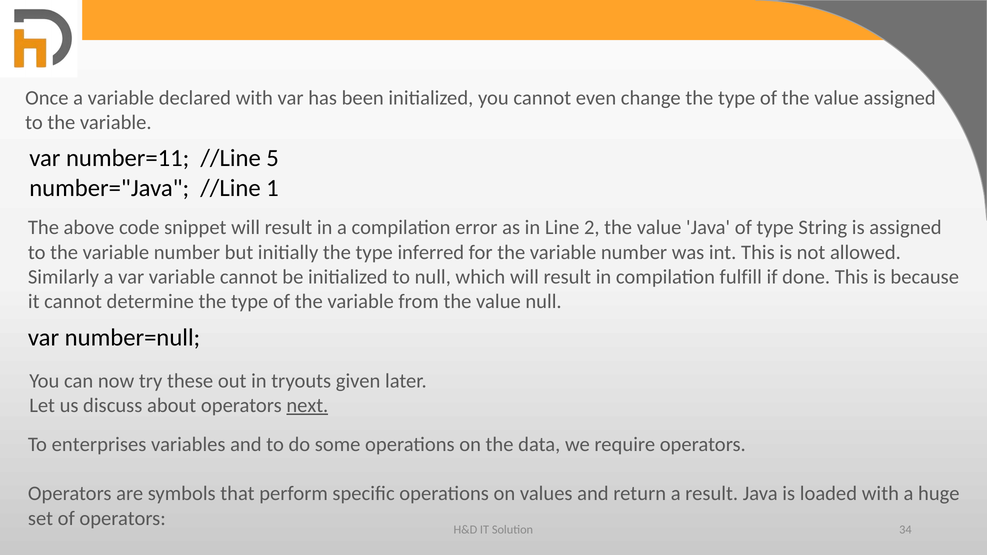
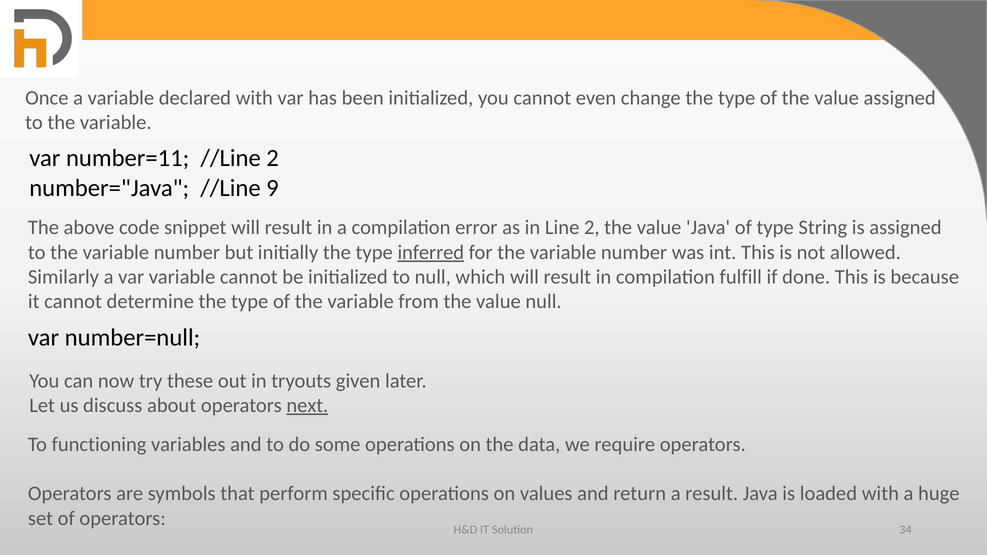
//Line 5: 5 -> 2 (273, 158)
1: 1 -> 9 (272, 188)
inferred underline: none -> present (431, 252)
enterprises: enterprises -> functioning (99, 444)
